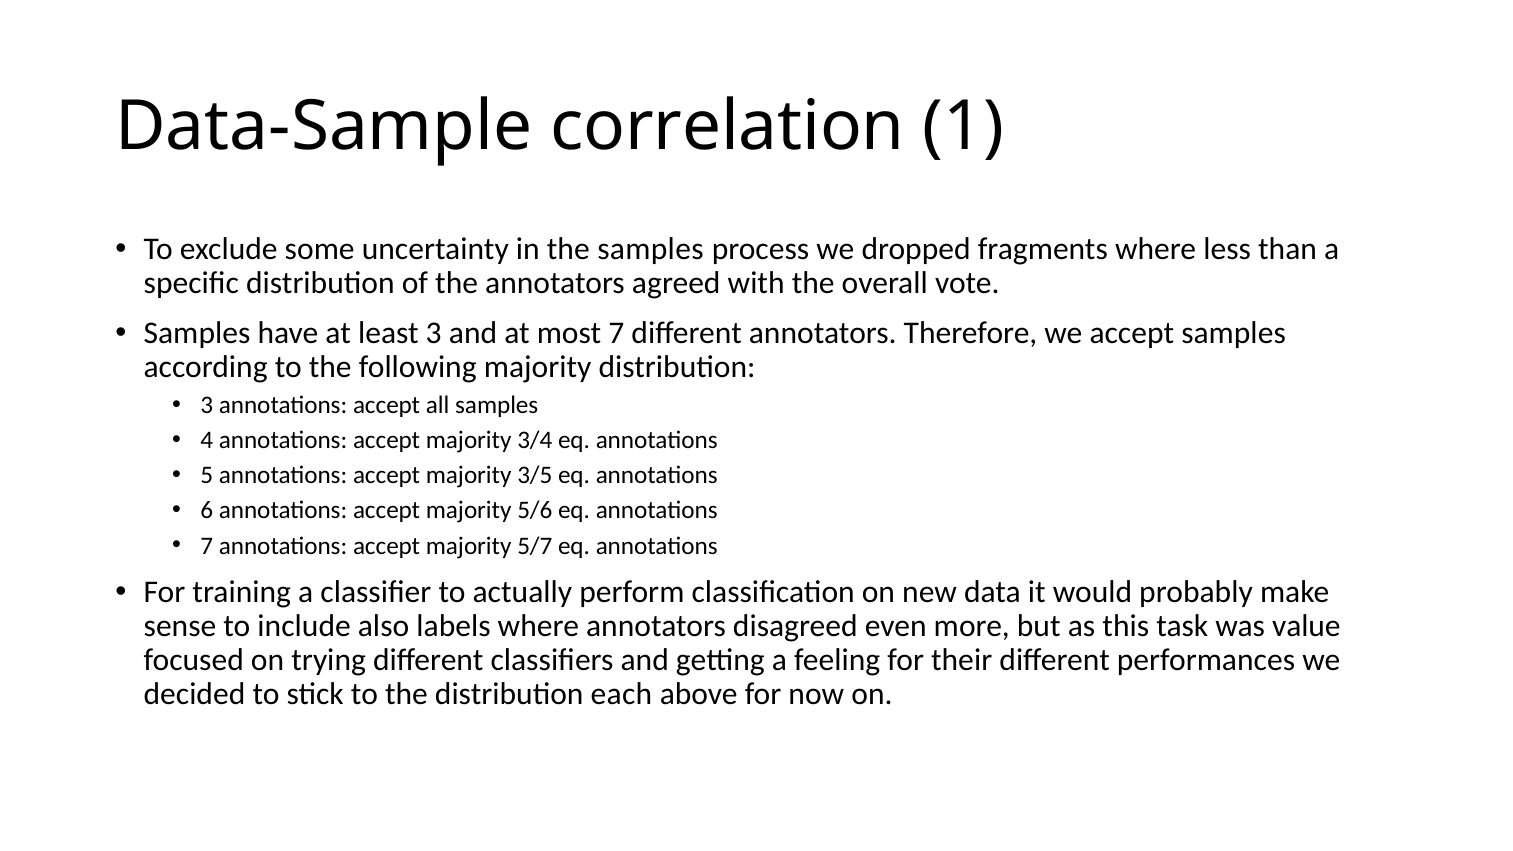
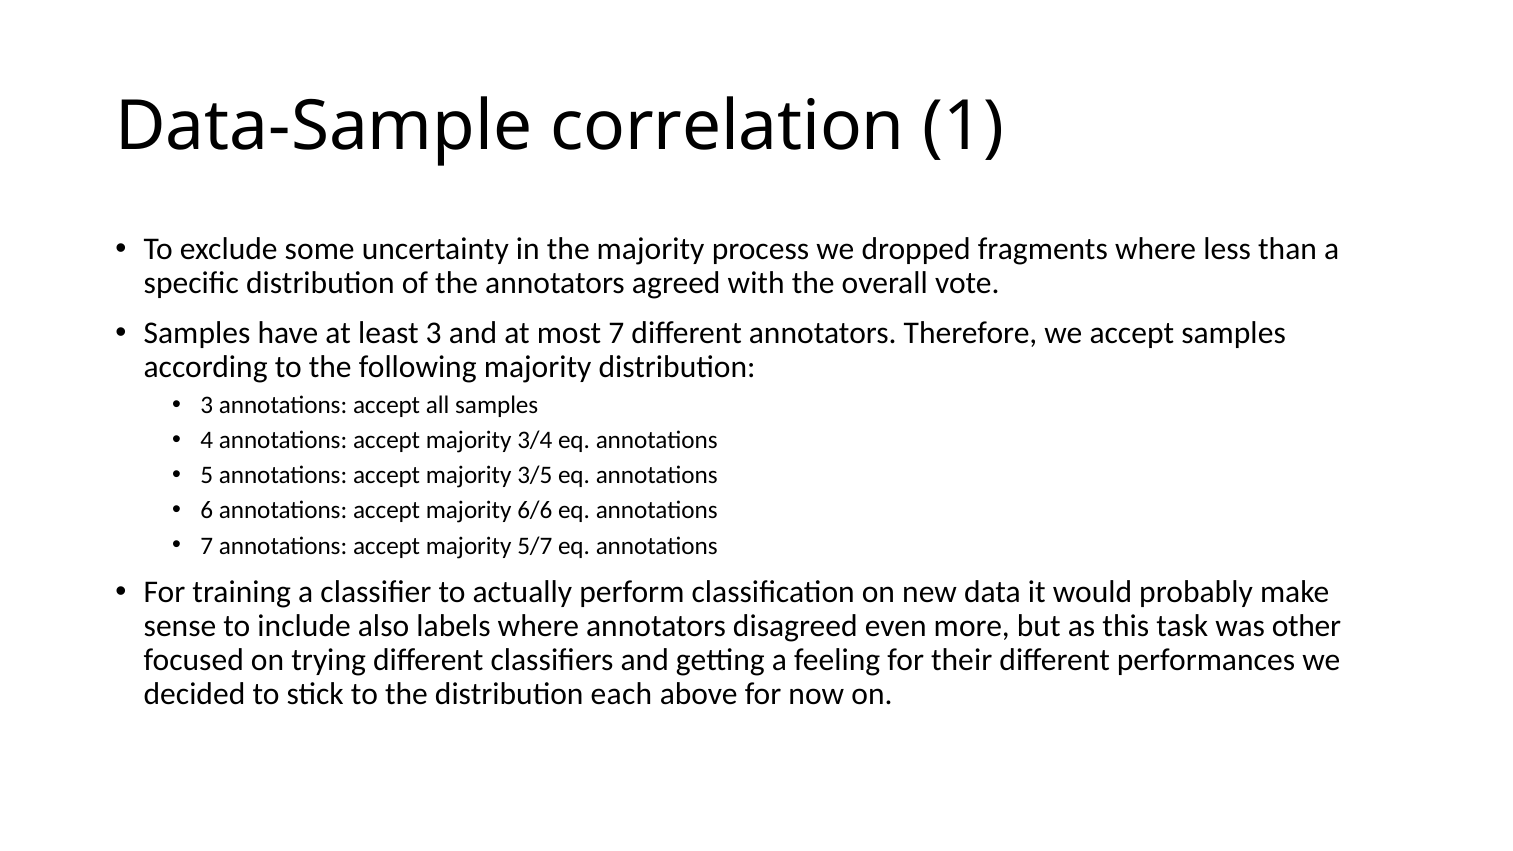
the samples: samples -> majority (651, 249)
5/6: 5/6 -> 6/6 (535, 511)
value: value -> other (1306, 626)
